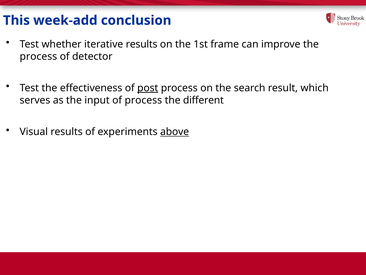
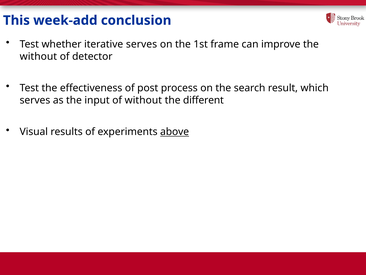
iterative results: results -> serves (142, 44)
process: process -> without (38, 56)
post underline: present -> none (148, 88)
of process: process -> without (143, 100)
